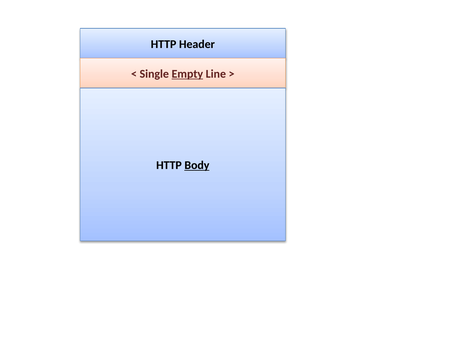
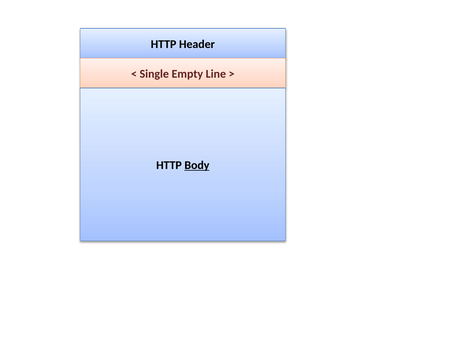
Empty underline: present -> none (187, 74)
